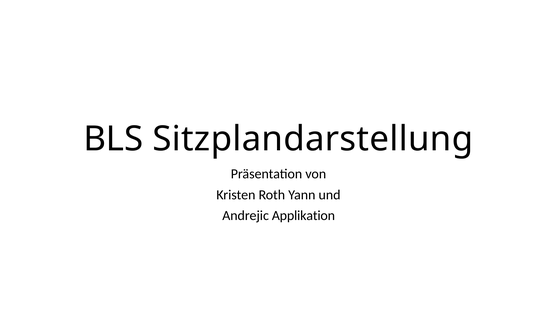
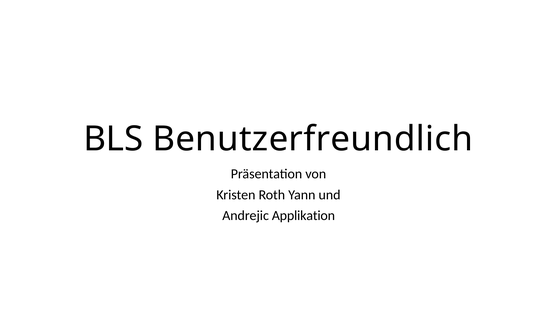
Sitzplandarstellung: Sitzplandarstellung -> Benutzerfreundlich (313, 139)
